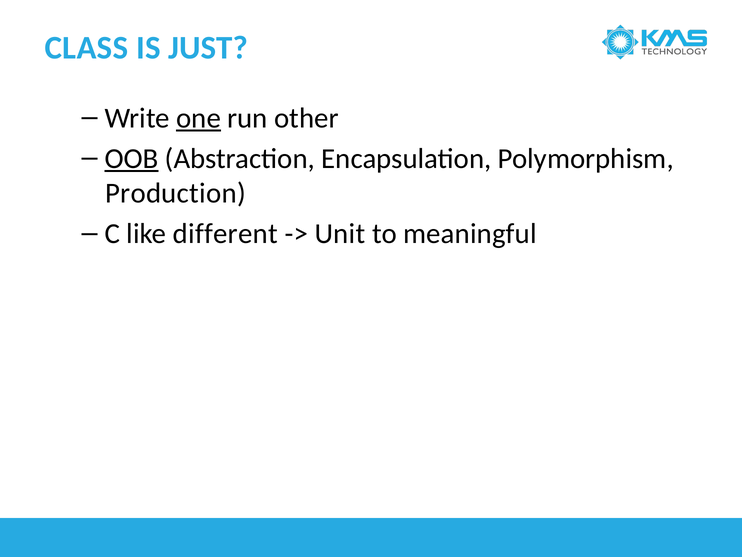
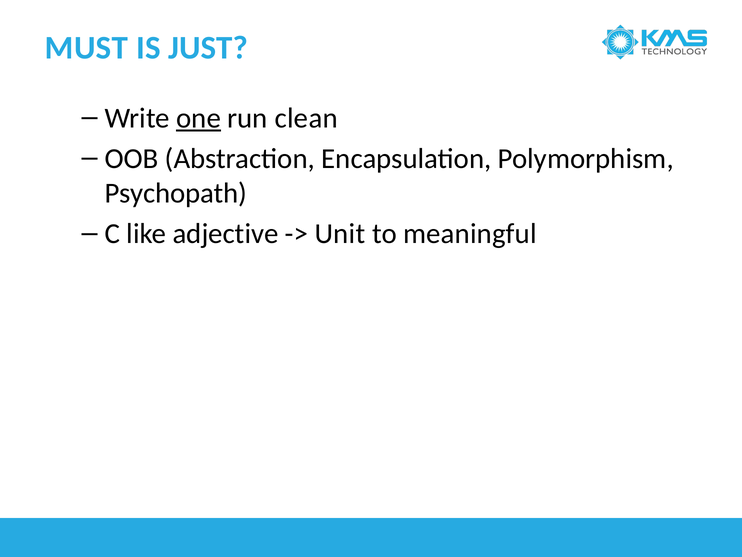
CLASS: CLASS -> MUST (86, 48)
other: other -> clean (306, 118)
OOB underline: present -> none (132, 158)
Production: Production -> Psychopath (176, 193)
different: different -> adjective (226, 233)
